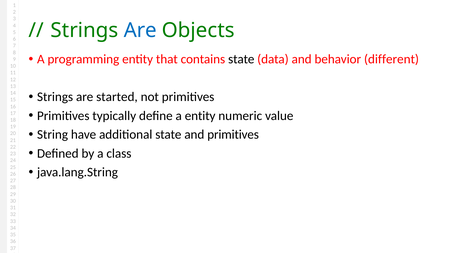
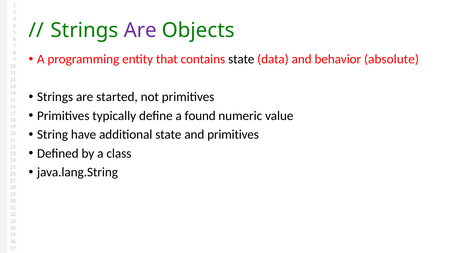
Are colour: blue -> purple (140, 30)
different: different -> absolute (391, 59)
a entity: entity -> found (200, 116)
